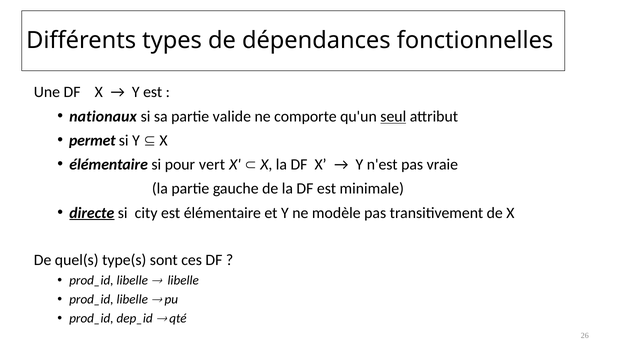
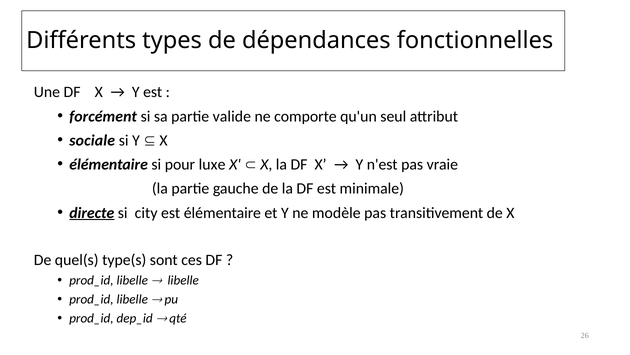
nationaux: nationaux -> forcément (103, 116)
seul underline: present -> none (393, 116)
permet: permet -> sociale (92, 140)
vert: vert -> luxe (212, 164)
